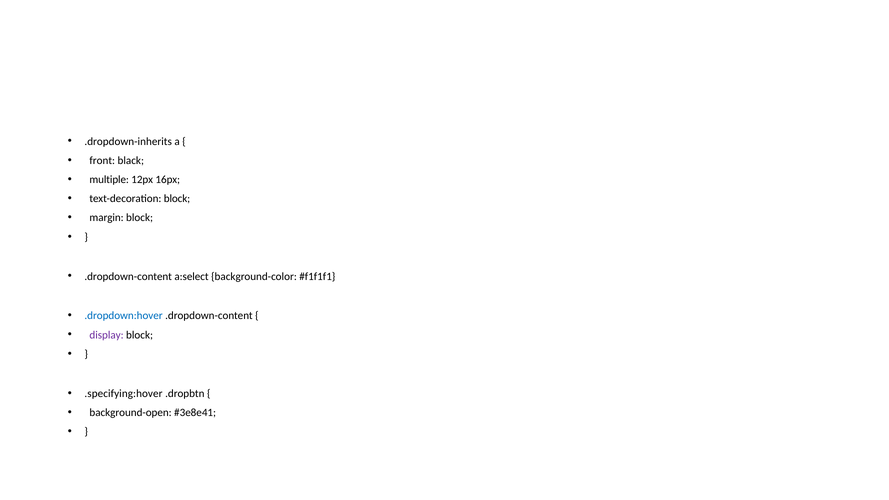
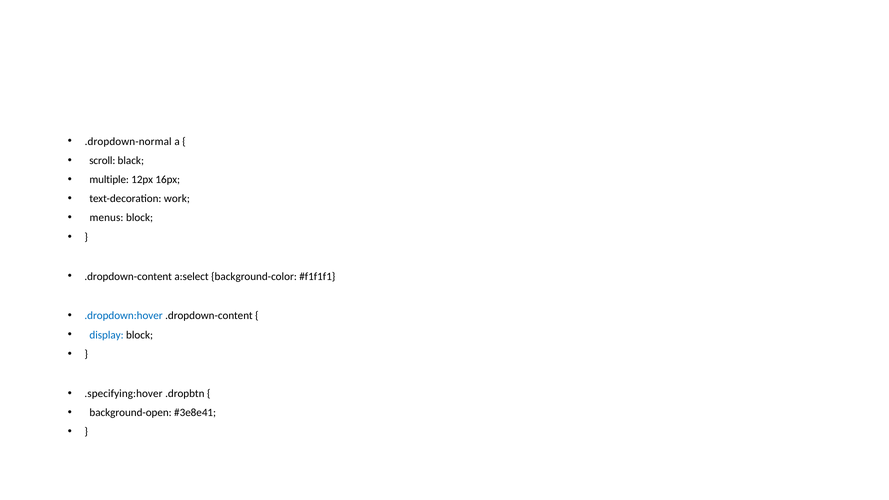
.dropdown-inherits: .dropdown-inherits -> .dropdown-normal (128, 141)
front: front -> scroll (102, 161)
text-decoration block: block -> work (177, 199)
margin: margin -> menus (106, 218)
display colour: purple -> blue (107, 335)
